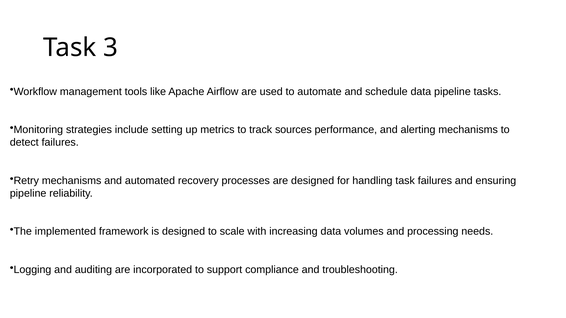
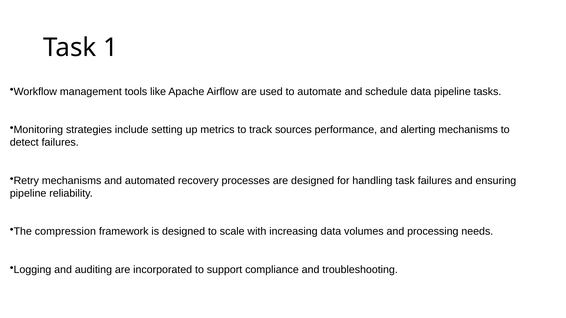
3: 3 -> 1 (110, 48)
implemented: implemented -> compression (65, 232)
